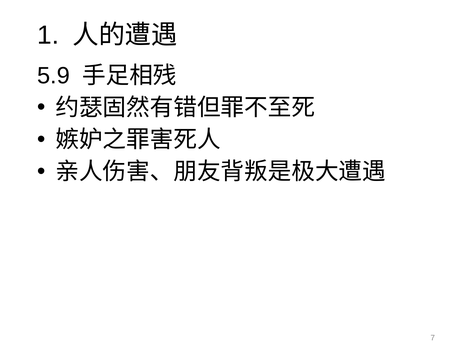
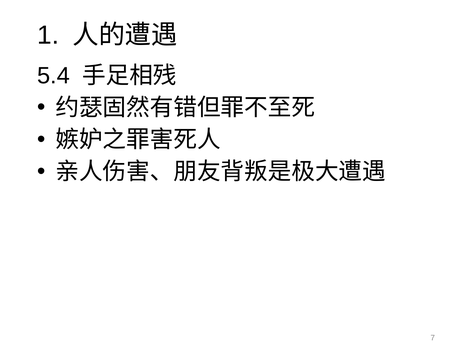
5.9: 5.9 -> 5.4 (54, 76)
